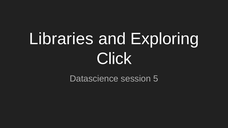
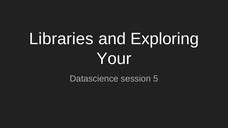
Click: Click -> Your (114, 59)
